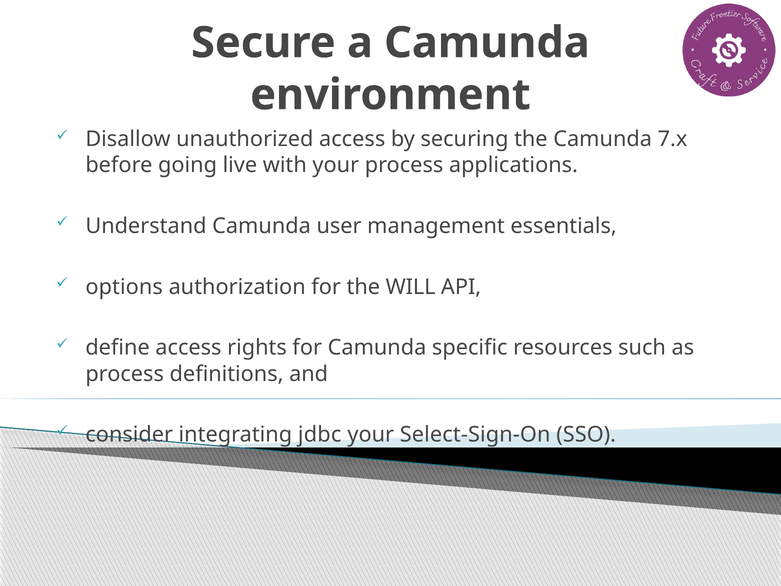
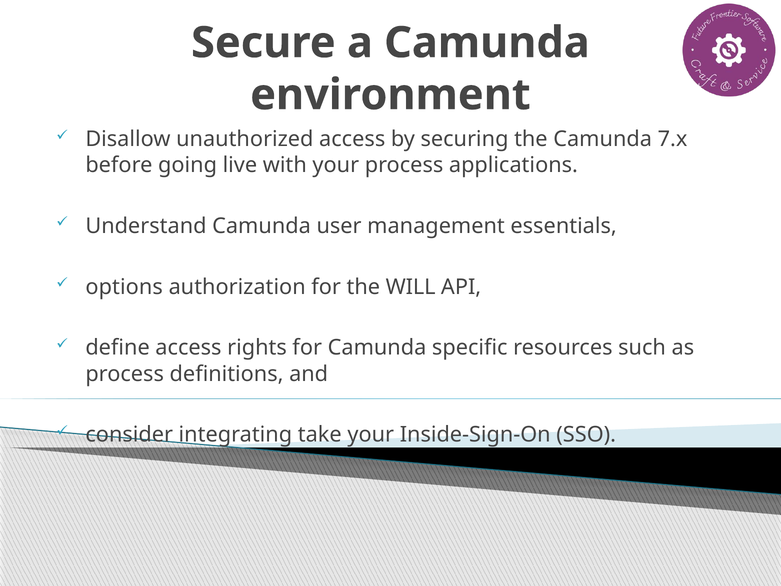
jdbc: jdbc -> take (320, 435)
Select-Sign-On: Select-Sign-On -> Inside-Sign-On (475, 435)
